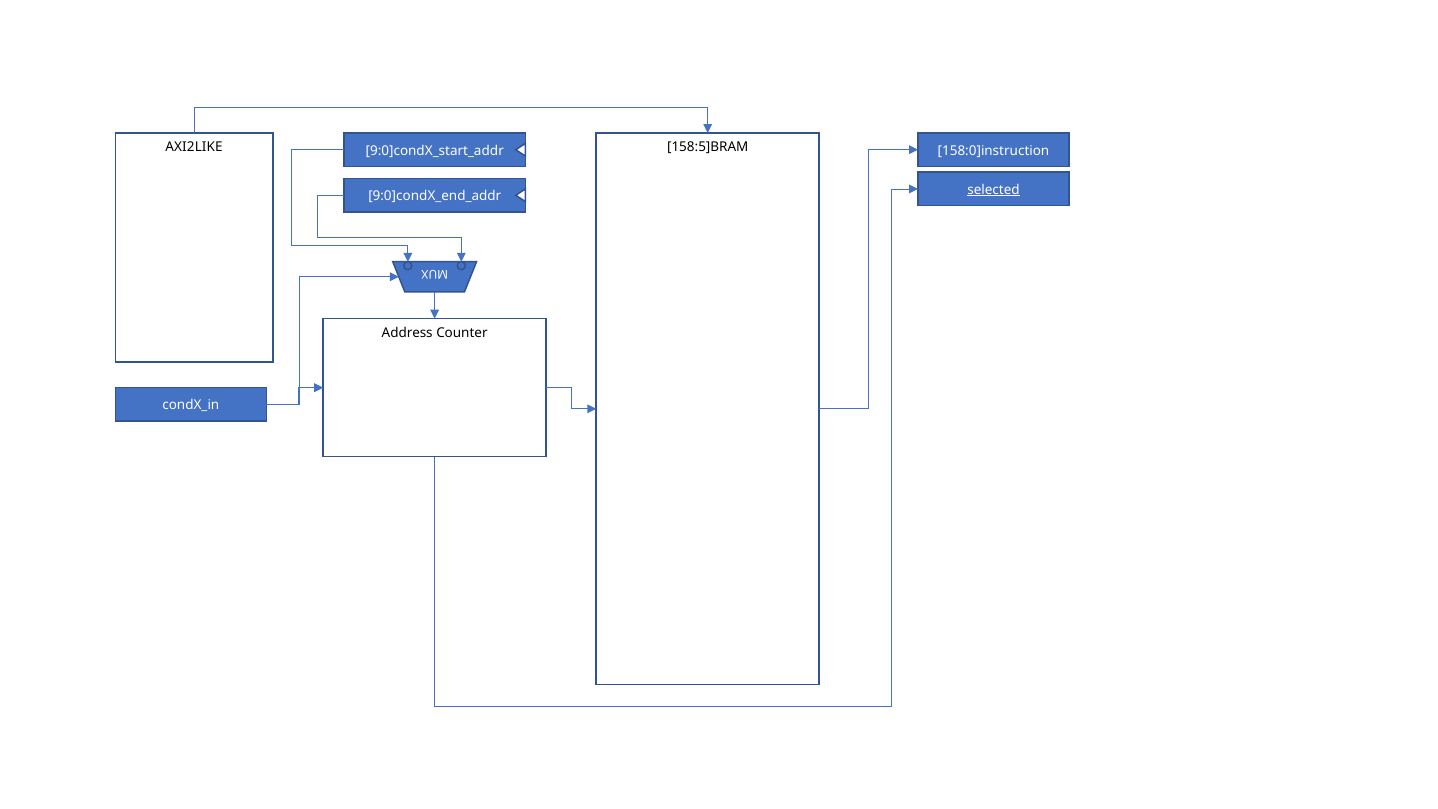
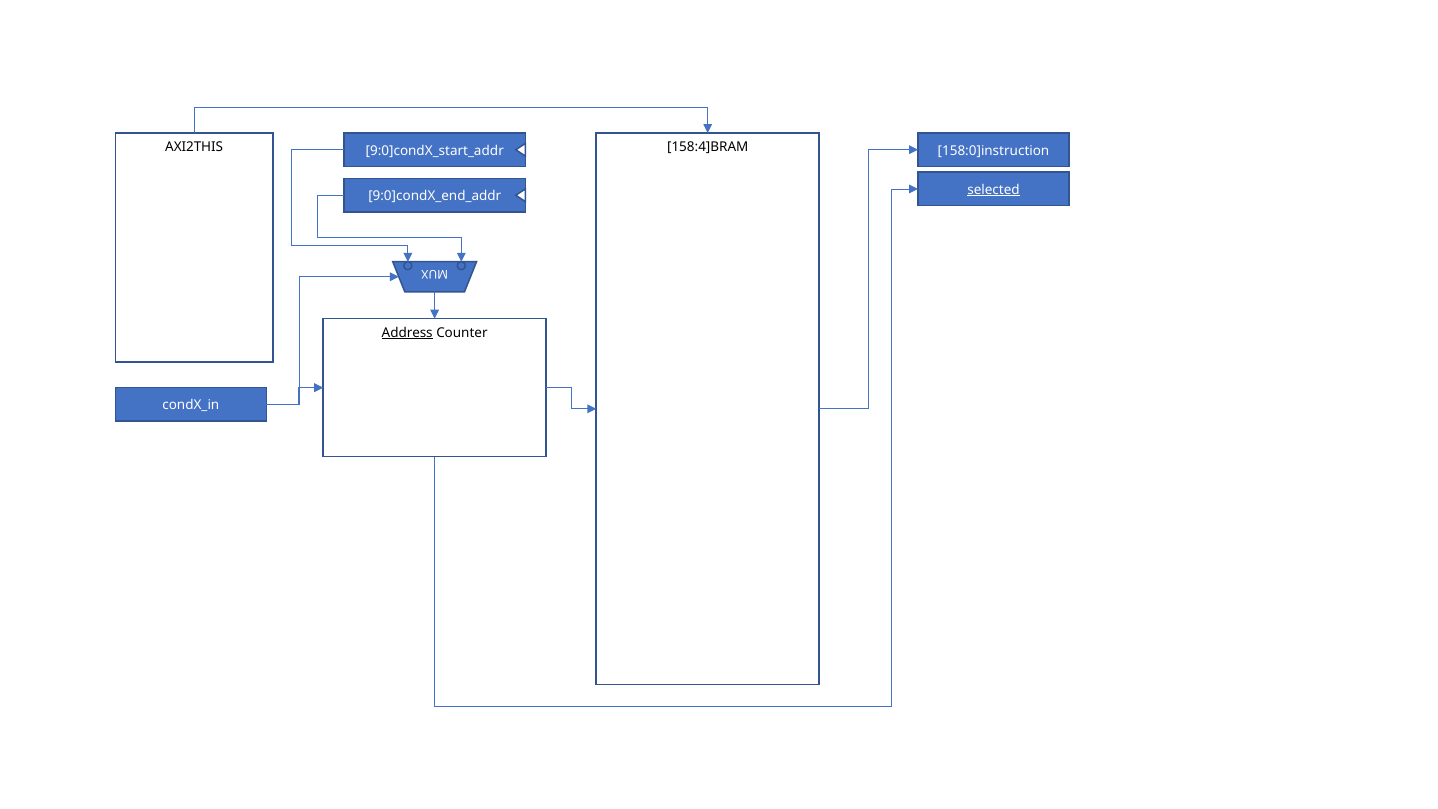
AXI2LIKE: AXI2LIKE -> AXI2THIS (194, 147)
158:5]BRAM: 158:5]BRAM -> 158:4]BRAM (708, 147)
Address underline: none -> present (407, 333)
